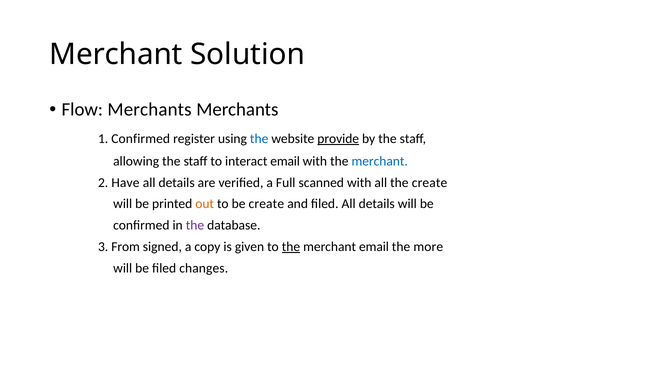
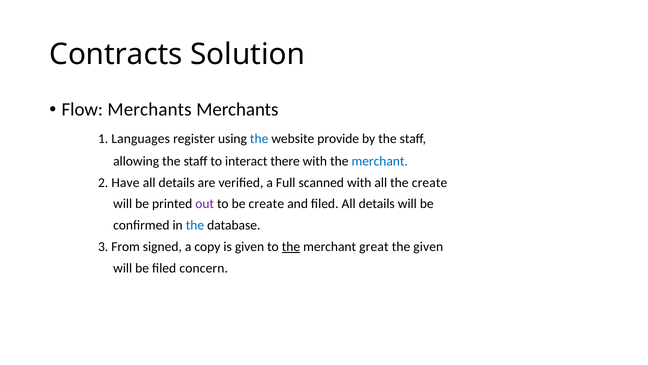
Merchant: Merchant -> Contracts (116, 54)
1 Confirmed: Confirmed -> Languages (141, 139)
provide underline: present -> none (338, 139)
interact email: email -> there (285, 161)
out colour: orange -> purple (205, 204)
the colour: purple -> blue (195, 225)
merchant email: email -> great (374, 246)
the more: more -> given (428, 246)
changes: changes -> concern (204, 268)
